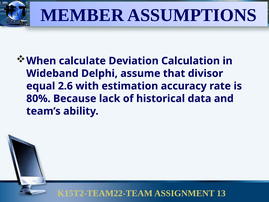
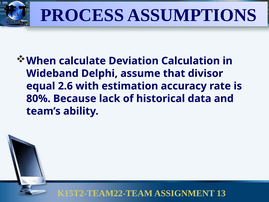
MEMBER: MEMBER -> PROCESS (82, 15)
